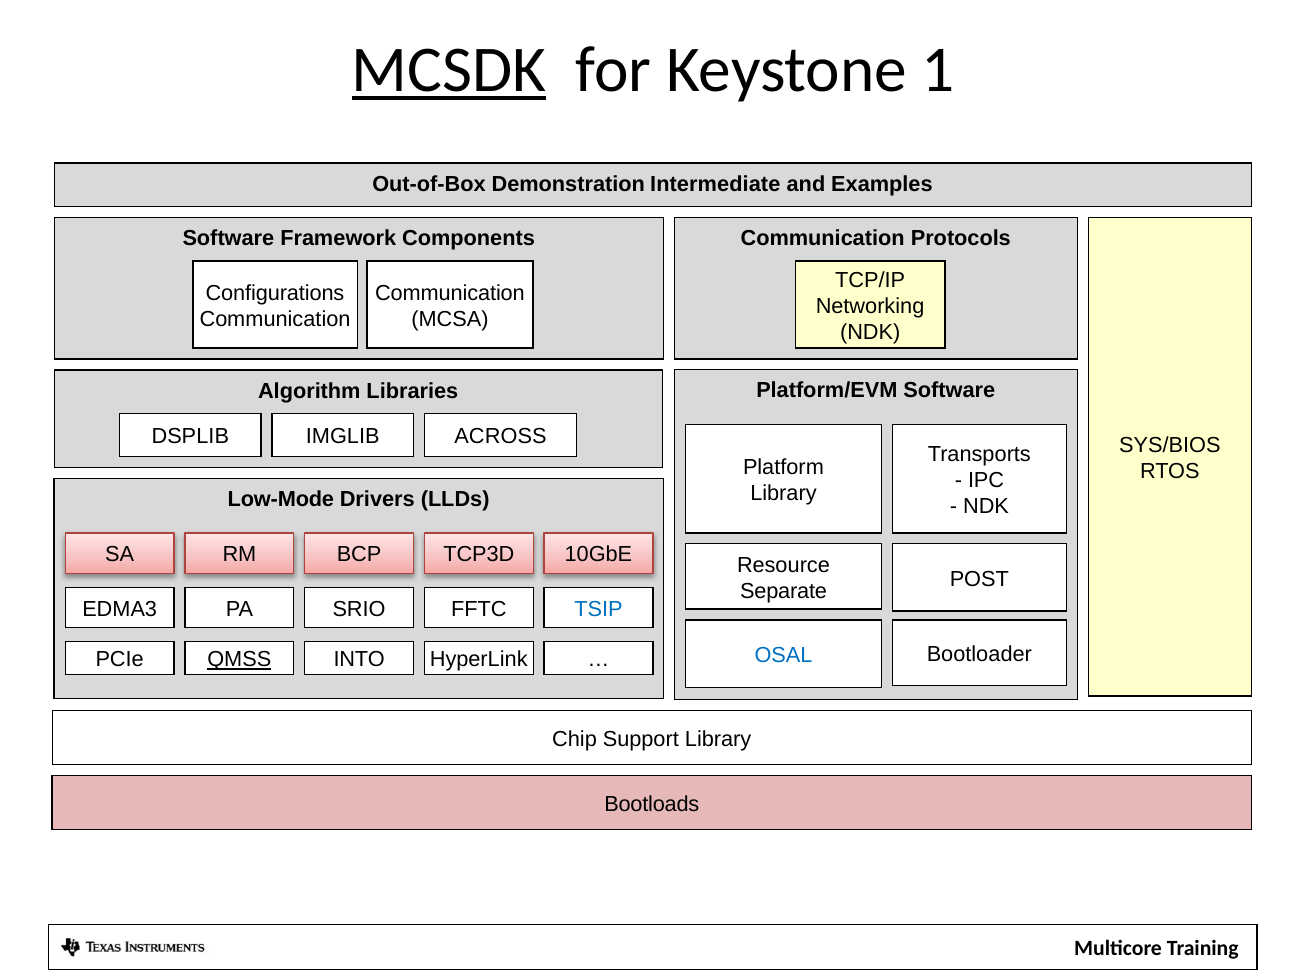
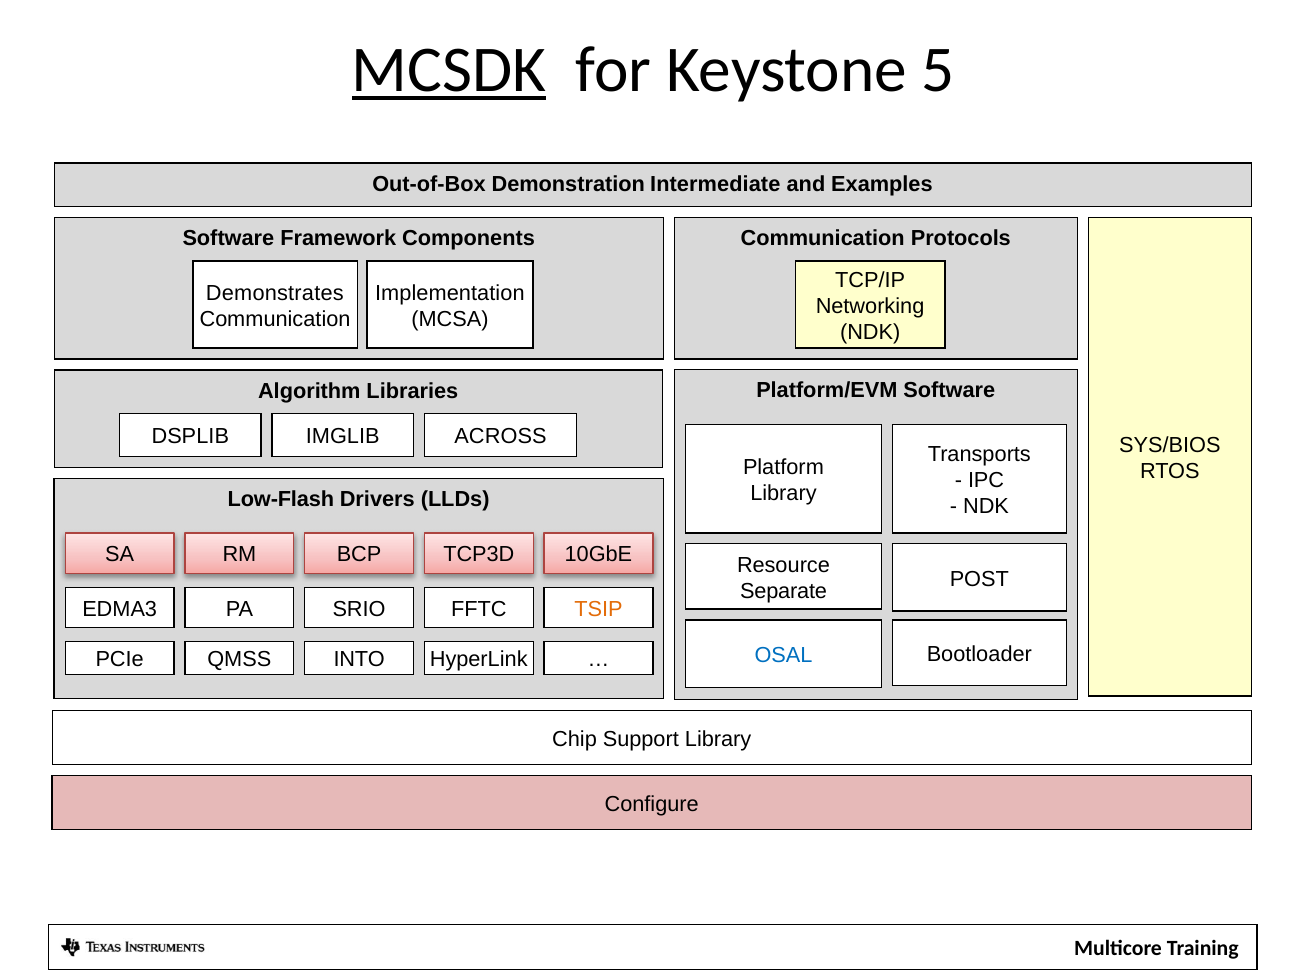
1: 1 -> 5 (938, 70)
Configurations: Configurations -> Demonstrates (275, 293)
Communication: Communication -> Implementation (450, 293)
Low-Mode: Low-Mode -> Low-Flash (281, 500)
TSIP colour: blue -> orange (598, 609)
QMSS underline: present -> none (239, 660)
Bootloads: Bootloads -> Configure (652, 805)
